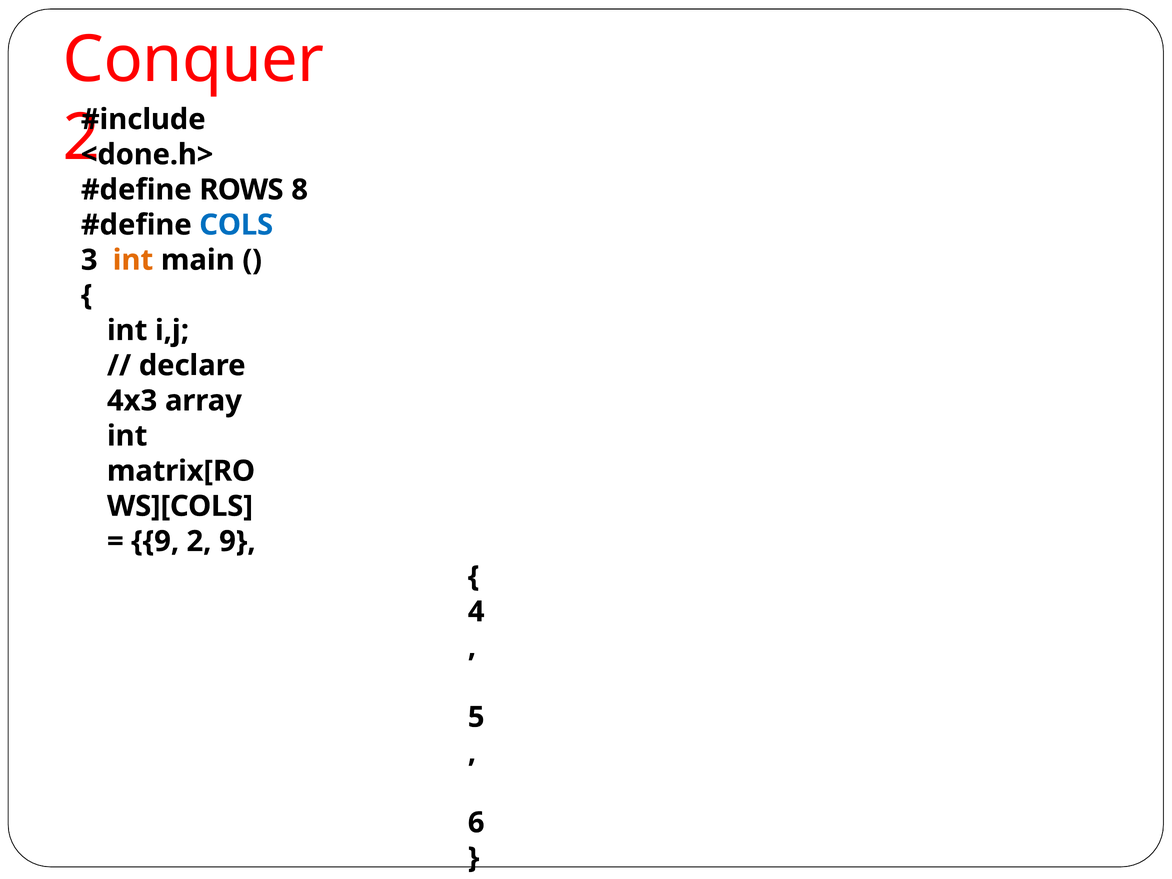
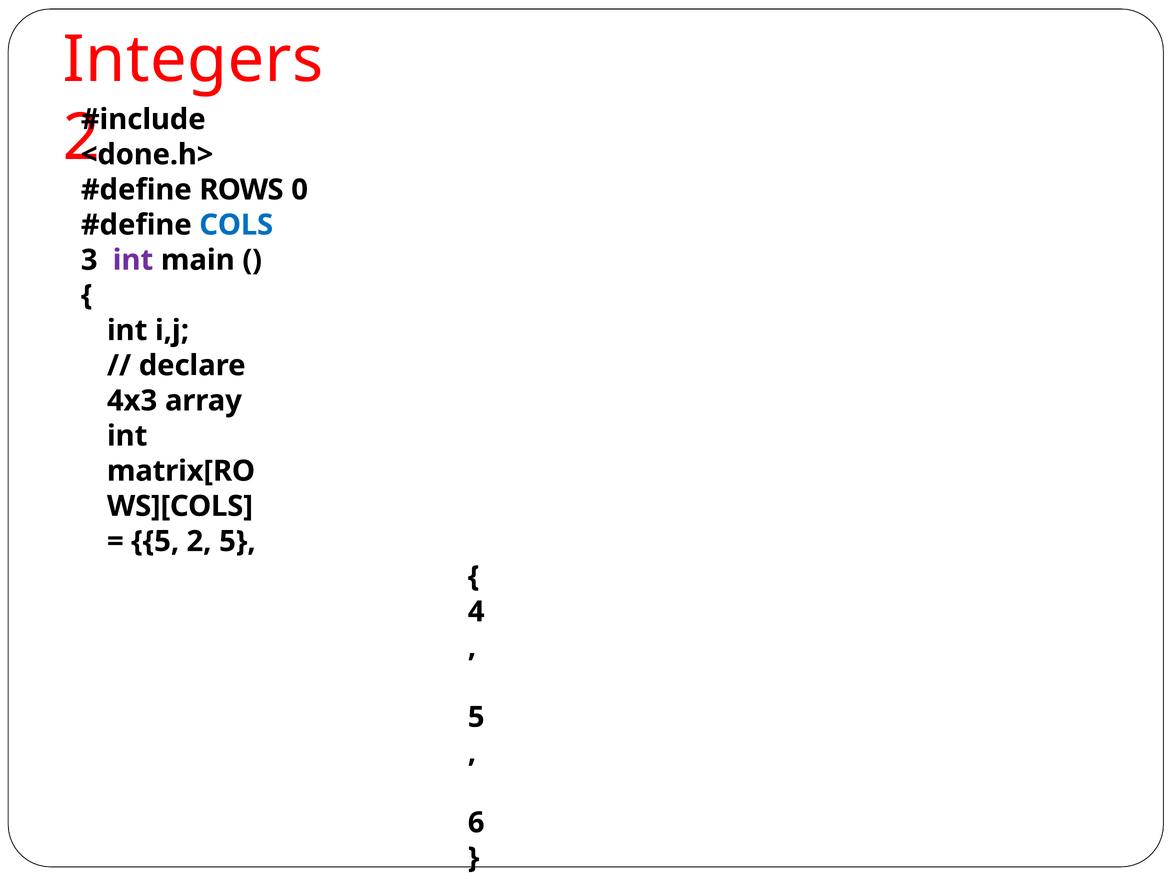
Conquer: Conquer -> Integers (193, 60)
ROWS 8: 8 -> 0 (300, 190)
int colour: orange -> purple (133, 260)
9: 9 -> 5 (155, 541)
2 9: 9 -> 5 (237, 541)
